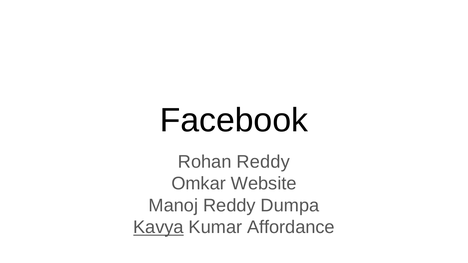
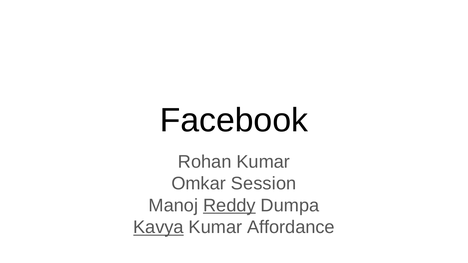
Rohan Reddy: Reddy -> Kumar (263, 162)
Website: Website -> Session (264, 184)
Reddy underline: none -> present (229, 206)
